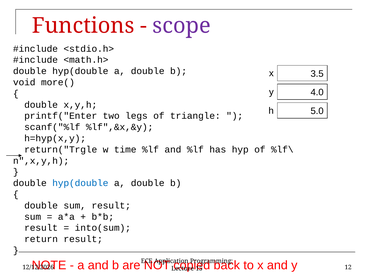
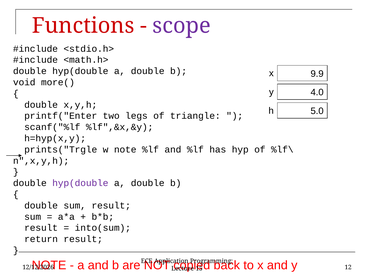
3.5: 3.5 -> 9.9 (317, 74)
return("Trgle: return("Trgle -> prints("Trgle (61, 150)
w time: time -> note (125, 150)
hyp(double colour: blue -> purple (80, 183)
